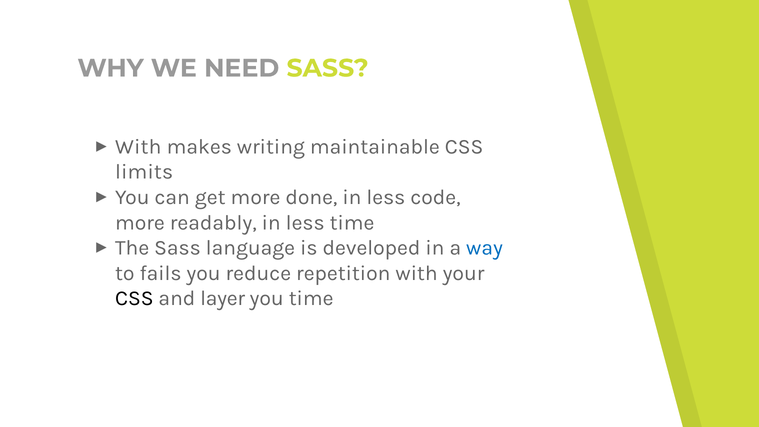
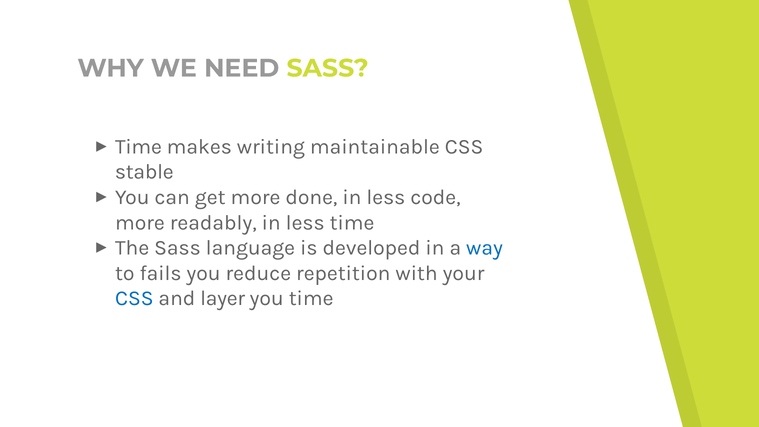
With: With -> Time (138, 147)
limits: limits -> stable (144, 172)
CSS colour: black -> blue (134, 298)
